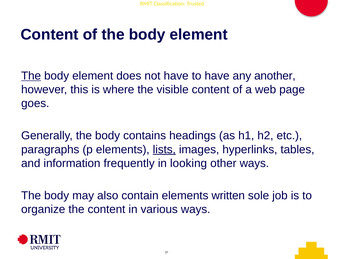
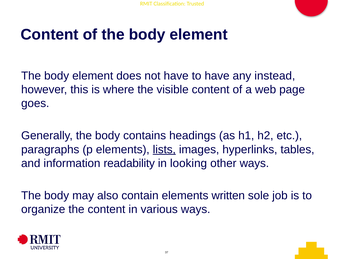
The underline: present -> none (31, 76)
another: another -> instead (275, 76)
frequently: frequently -> readability (129, 163)
